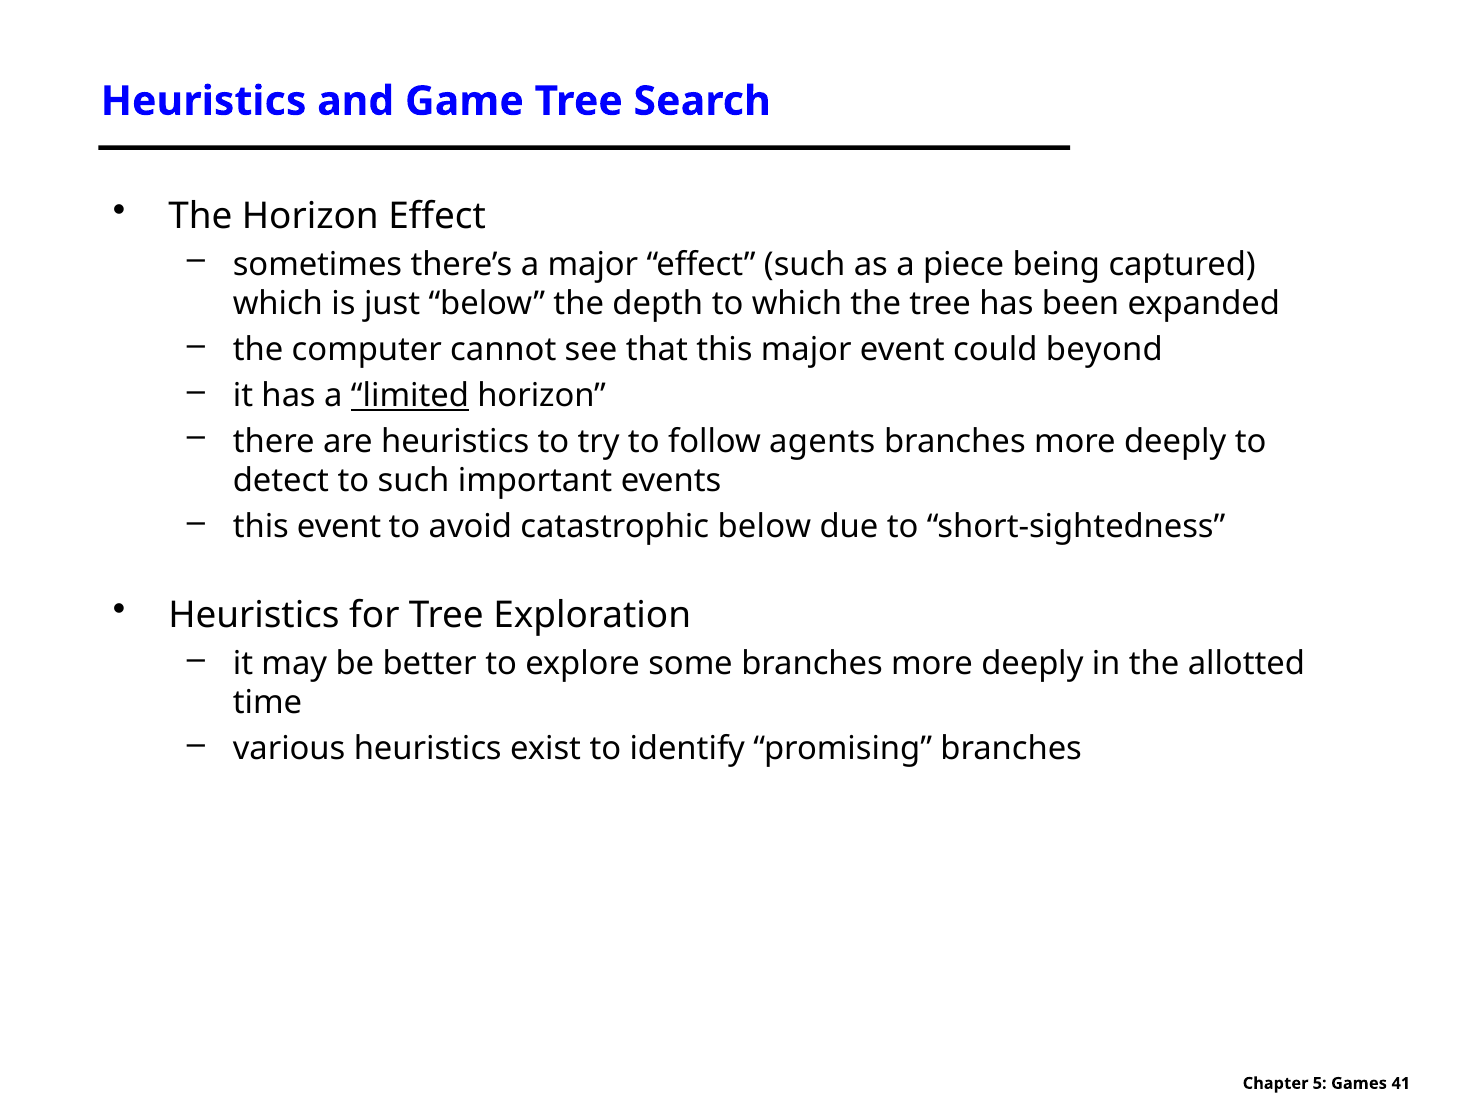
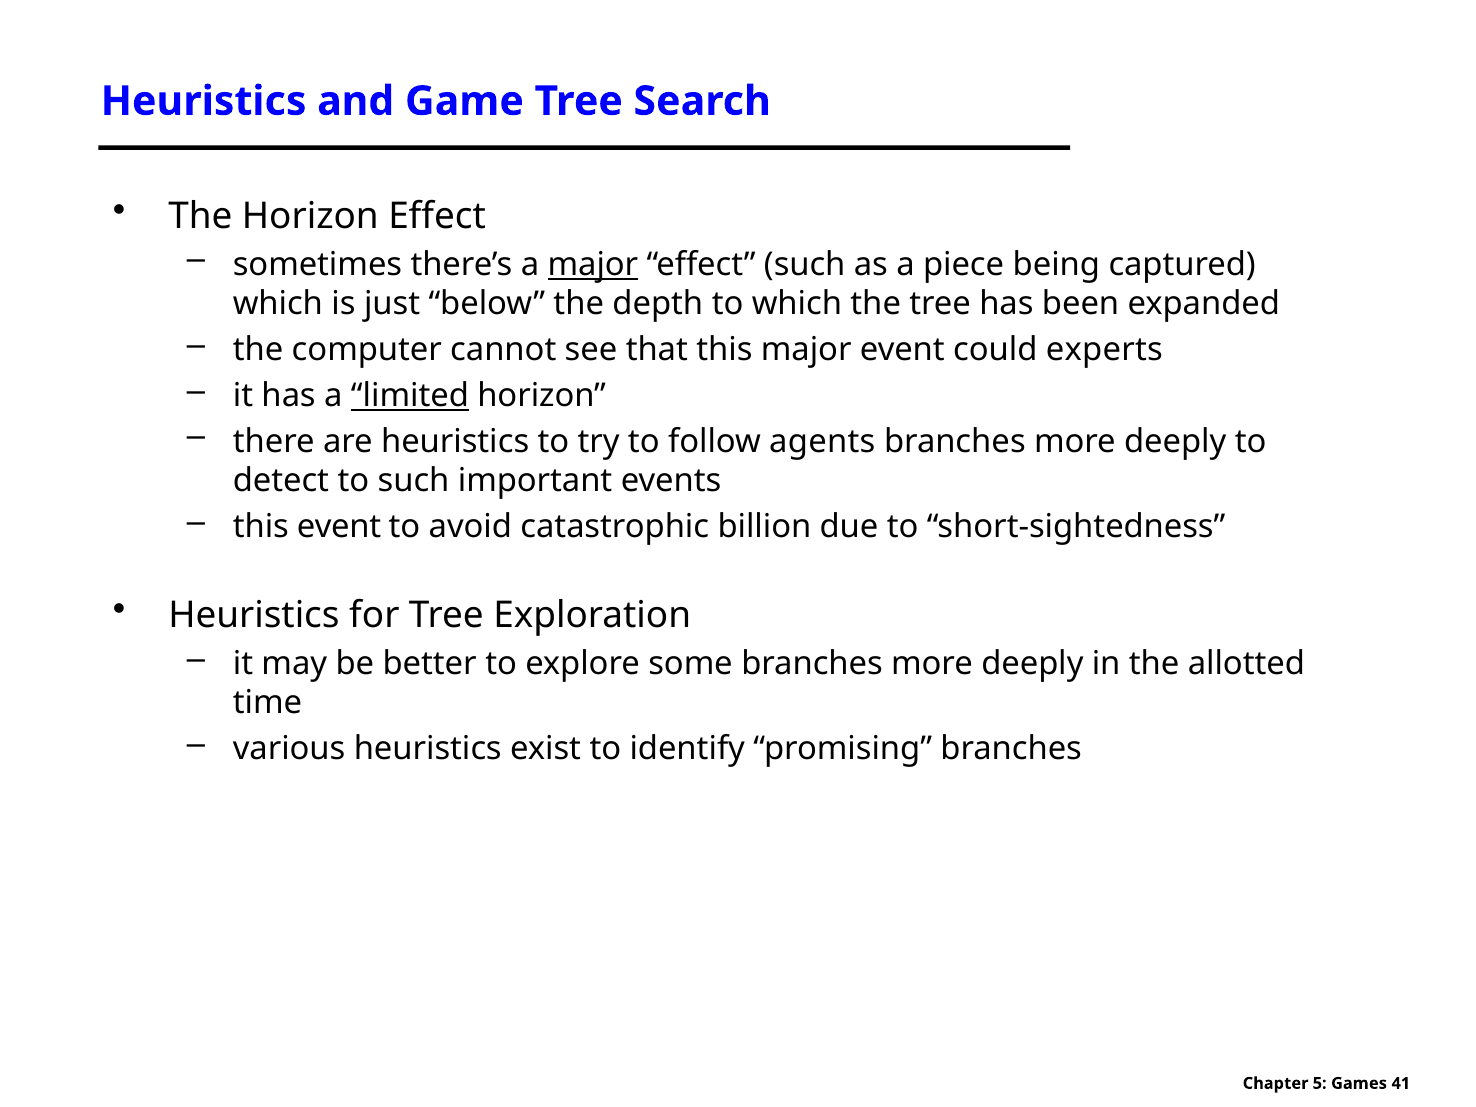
major underline: none -> present (593, 264)
beyond: beyond -> experts (1104, 350)
catastrophic below: below -> billion (764, 527)
